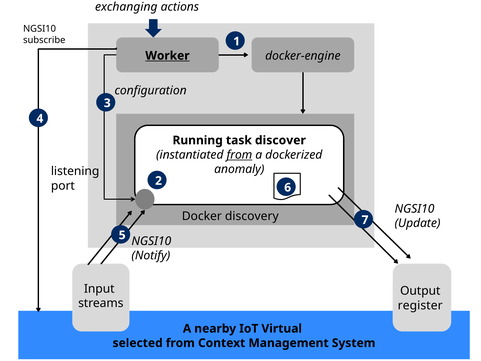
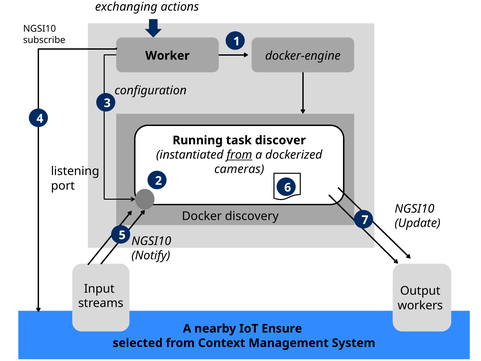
Worker underline: present -> none (167, 56)
anomaly: anomaly -> cameras (239, 169)
register: register -> workers (420, 305)
Virtual: Virtual -> Ensure (282, 328)
